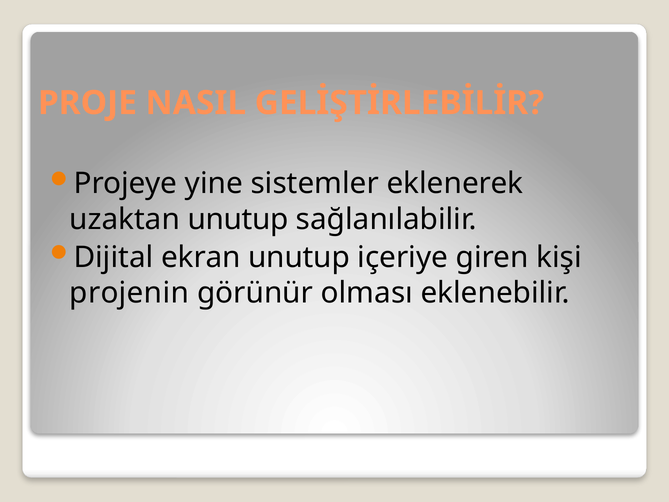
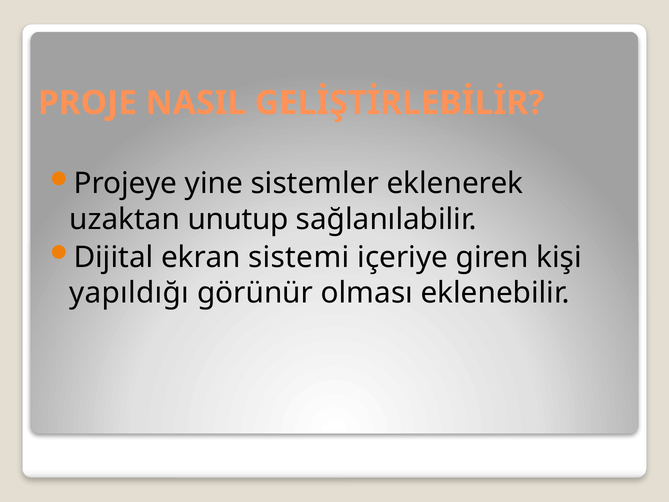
ekran unutup: unutup -> sistemi (299, 257)
projenin: projenin -> yapıldığı (129, 293)
